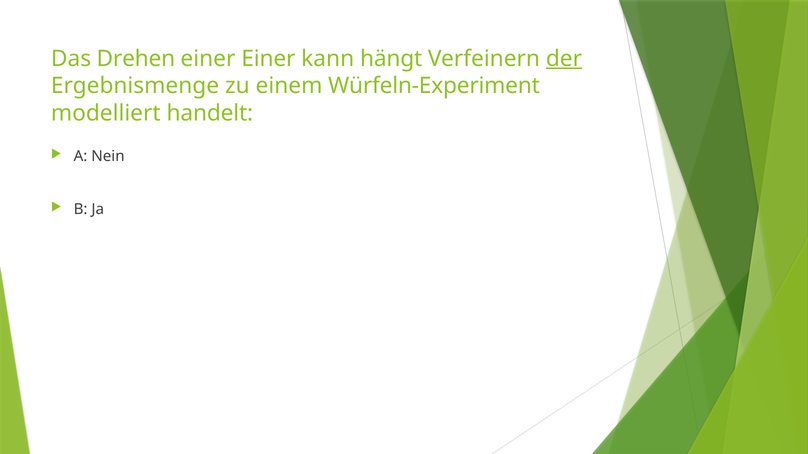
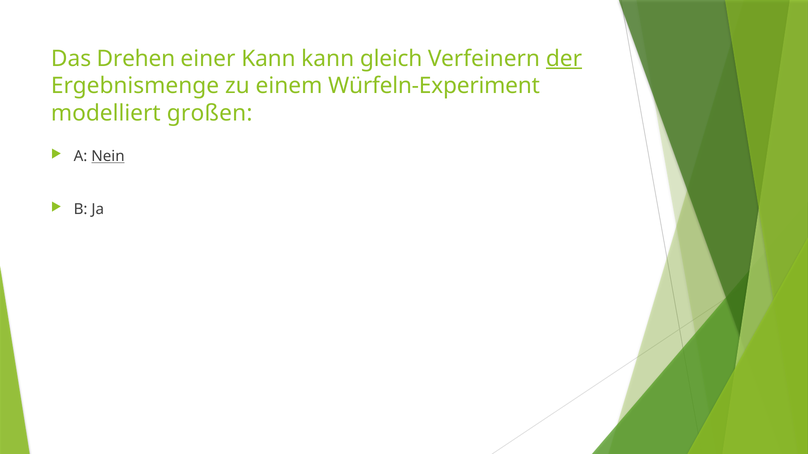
einer Einer: Einer -> Kann (268, 59)
hängt: hängt -> gleich (391, 59)
handelt: handelt -> großen (210, 113)
Nein underline: none -> present (108, 156)
